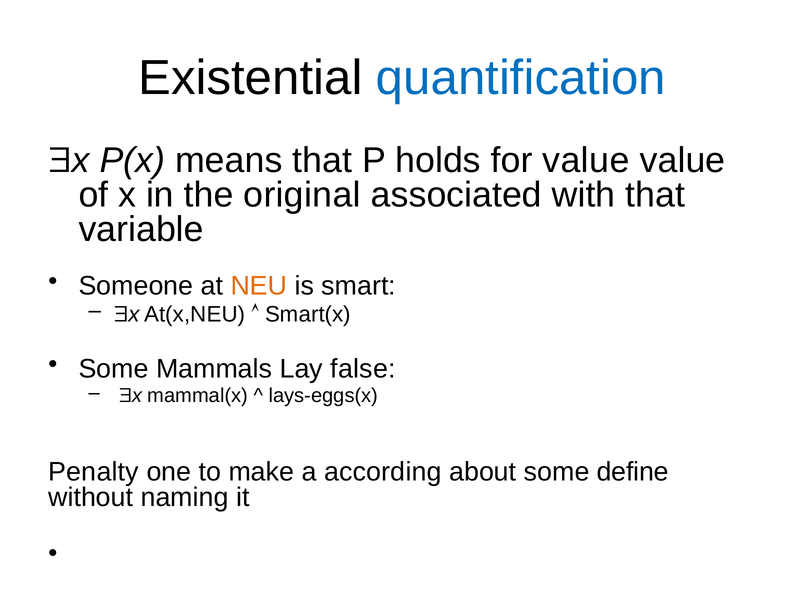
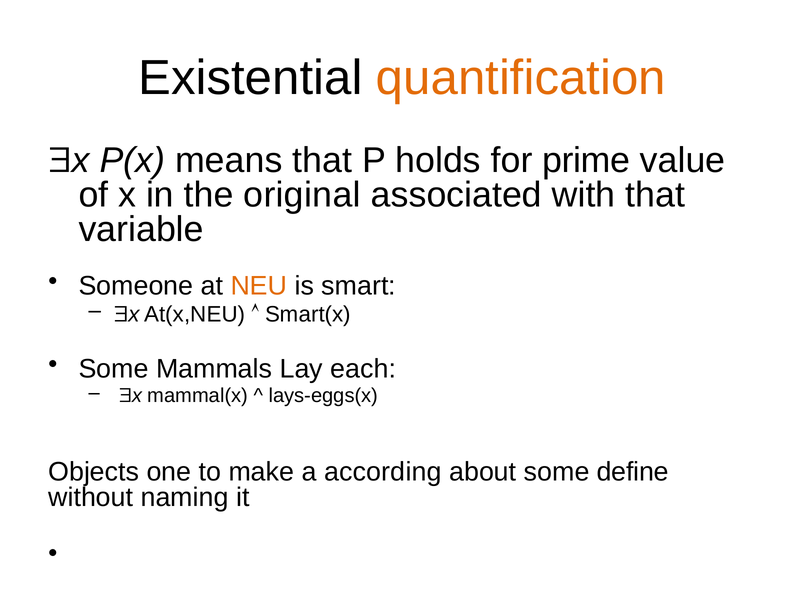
quantification colour: blue -> orange (521, 78)
for value: value -> prime (586, 161)
false: false -> each (363, 369)
Penalty: Penalty -> Objects (94, 472)
